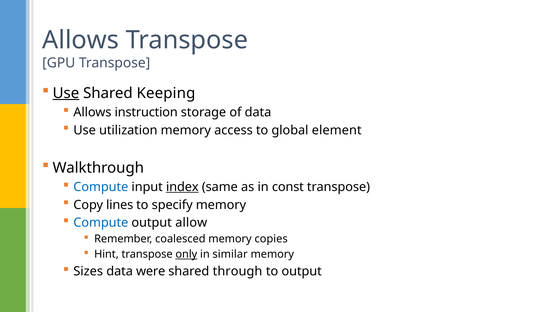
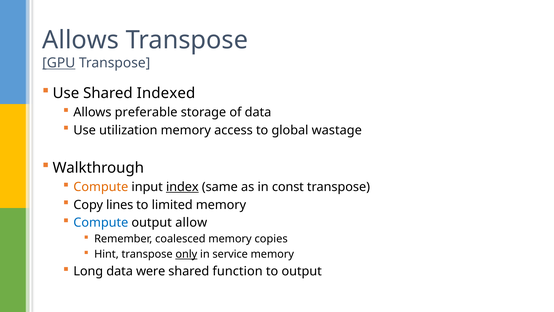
GPU underline: none -> present (59, 63)
Use underline: present -> none (66, 93)
Keeping: Keeping -> Indexed (166, 93)
instruction: instruction -> preferable (146, 112)
element: element -> wastage (337, 130)
Compute colour: blue -> orange (101, 187)
specify: specify -> limited (172, 205)
similar: similar -> service (230, 254)
Sizes: Sizes -> Long (88, 271)
through: through -> function (238, 271)
